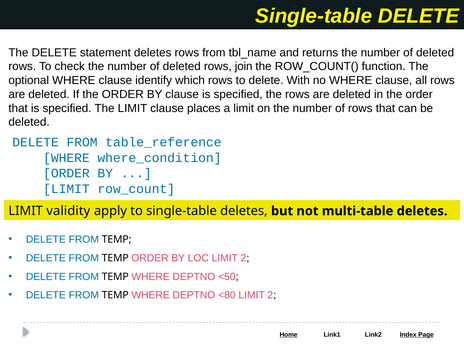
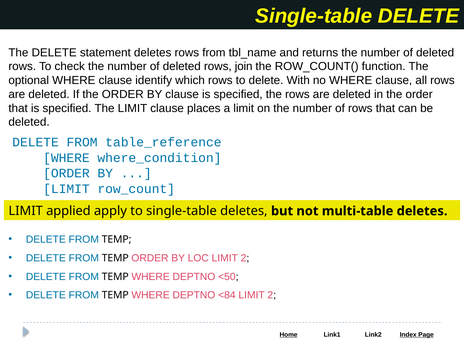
validity: validity -> applied (68, 211)
<80: <80 -> <84 (227, 295)
